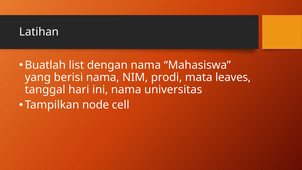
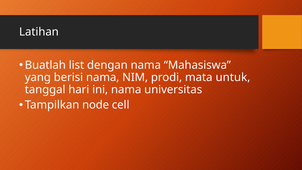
leaves: leaves -> untuk (233, 77)
